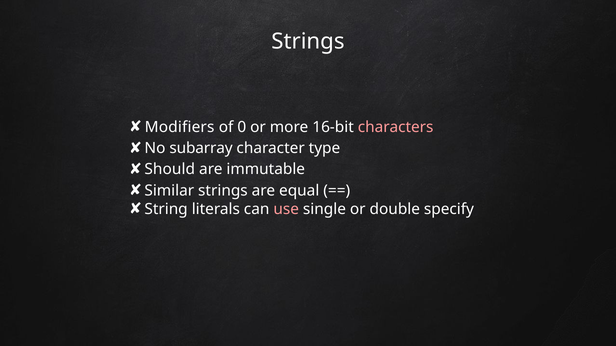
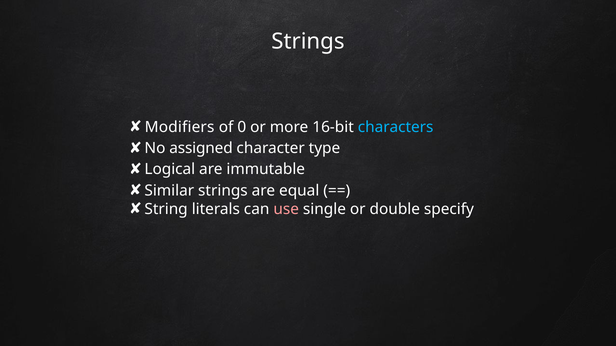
characters colour: pink -> light blue (396, 127)
subarray: subarray -> assigned (201, 148)
Should: Should -> Logical (170, 170)
